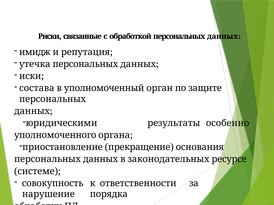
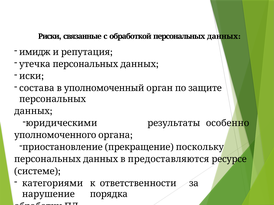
основания: основания -> поскольку (200, 148)
законодательных: законодательных -> предоставляются (168, 160)
совокупность: совокупность -> категориями (53, 184)
